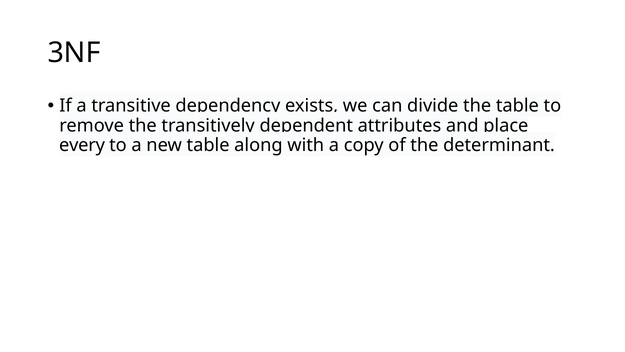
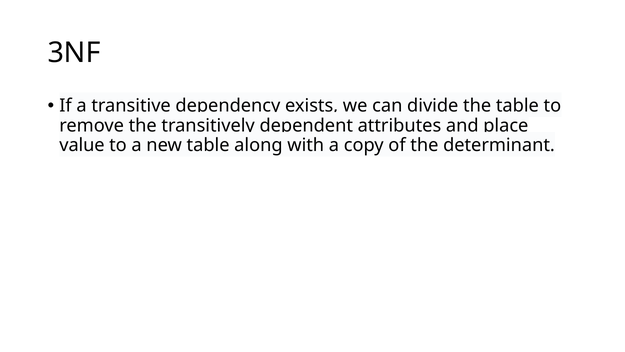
every: every -> value (82, 145)
